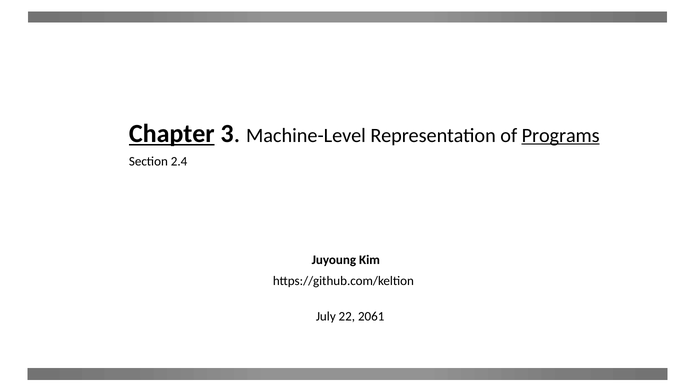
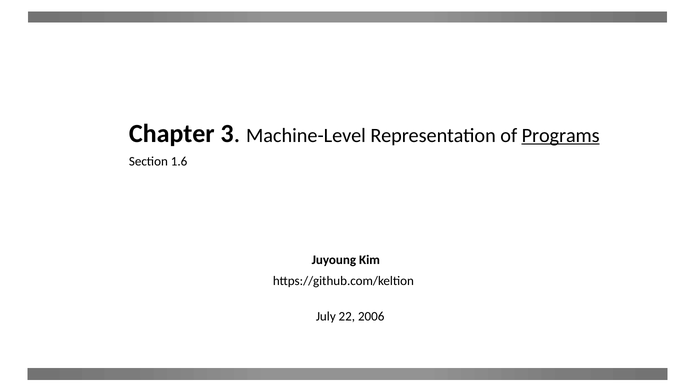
Chapter underline: present -> none (172, 133)
2.4: 2.4 -> 1.6 (179, 162)
2061: 2061 -> 2006 (371, 316)
